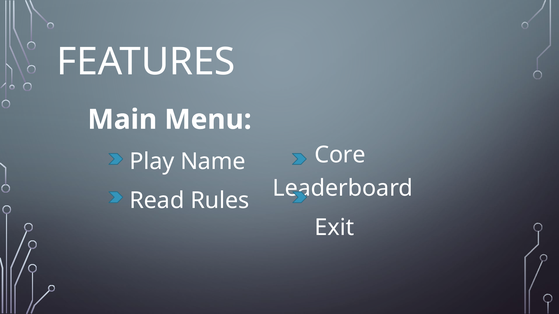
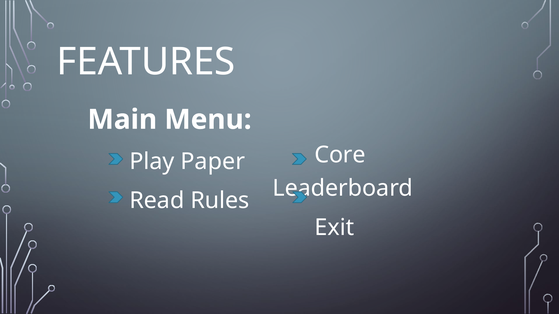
Name: Name -> Paper (213, 162)
